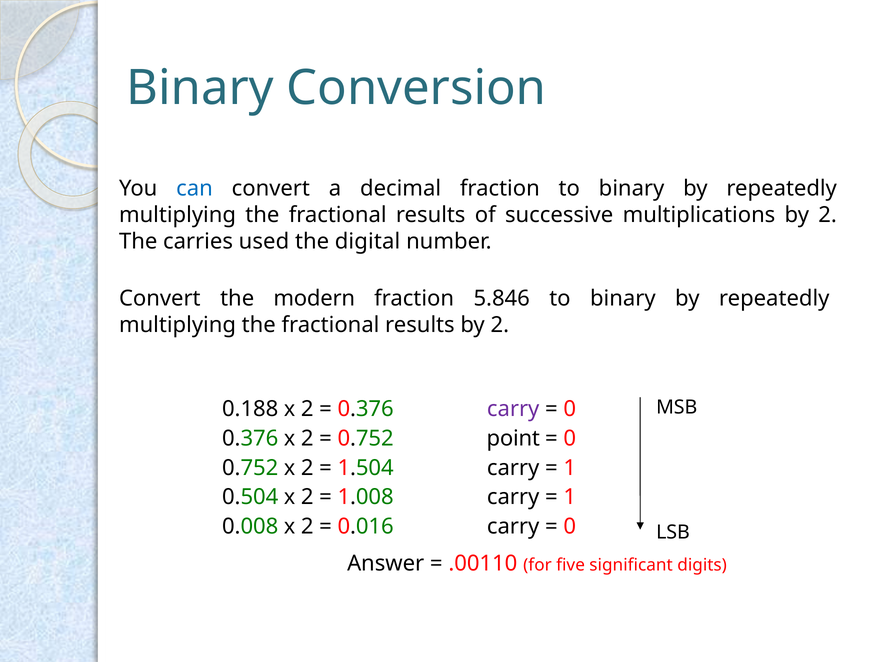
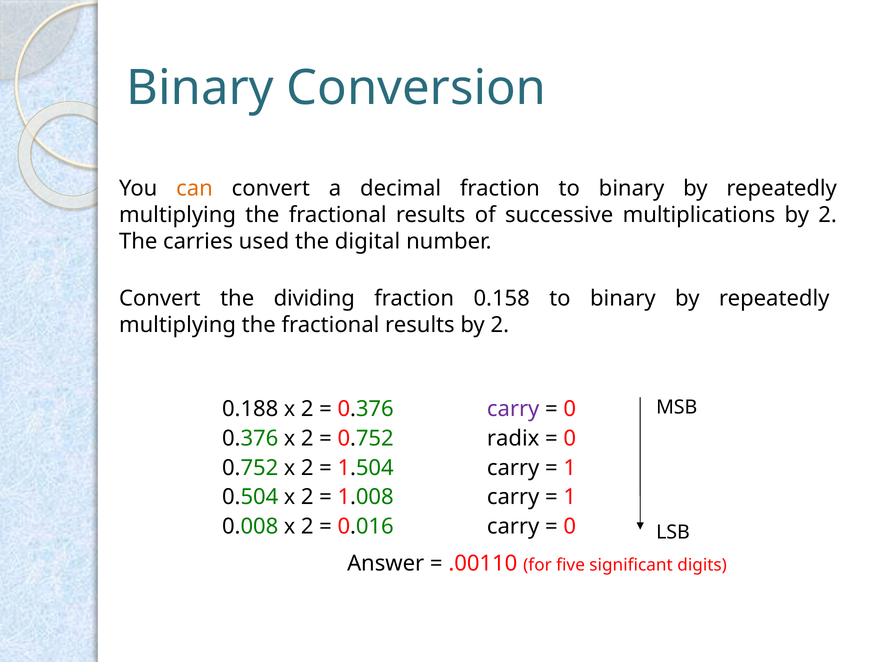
can colour: blue -> orange (194, 188)
modern: modern -> dividing (314, 299)
5.846: 5.846 -> 0.158 (502, 299)
point: point -> radix (513, 439)
